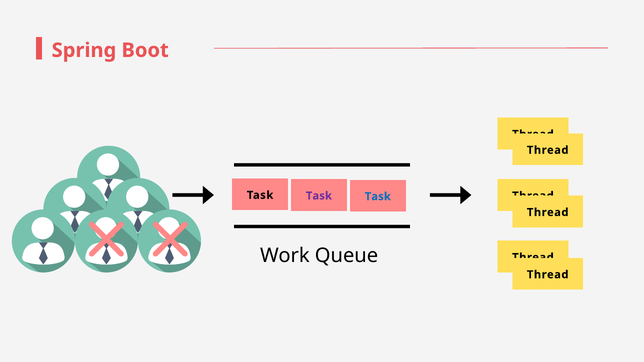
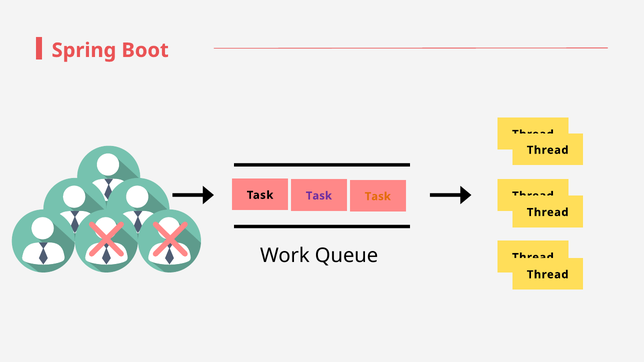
Task colour: blue -> orange (378, 197)
